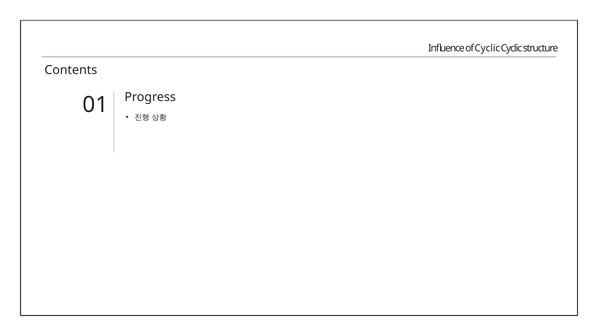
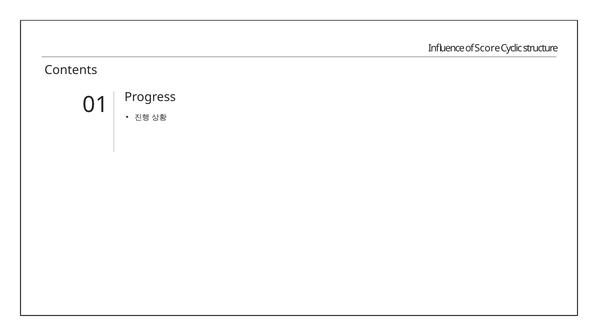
of Cyclic: Cyclic -> Score (487, 48)
